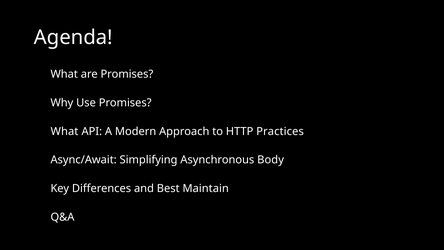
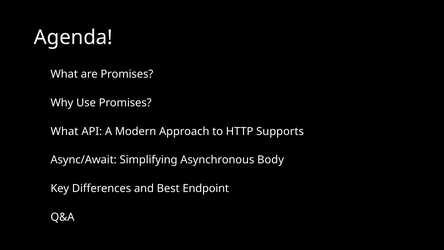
Practices: Practices -> Supports (280, 131)
Maintain: Maintain -> Endpoint (206, 188)
